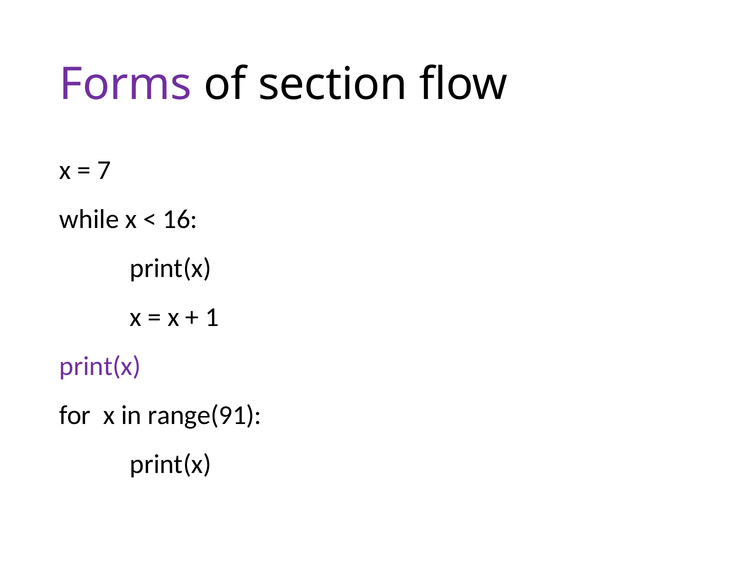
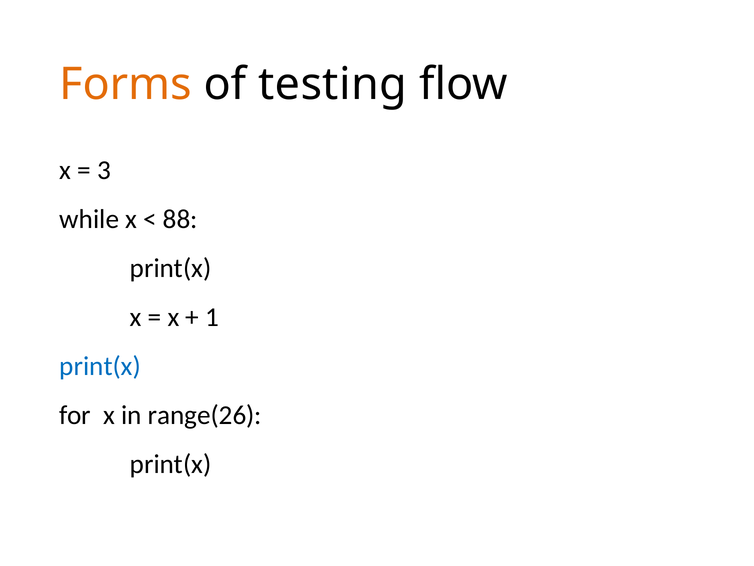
Forms colour: purple -> orange (126, 84)
section: section -> testing (333, 84)
7: 7 -> 3 (104, 170)
16: 16 -> 88 (180, 219)
print(x colour: purple -> blue (100, 366)
range(91: range(91 -> range(26 (205, 415)
